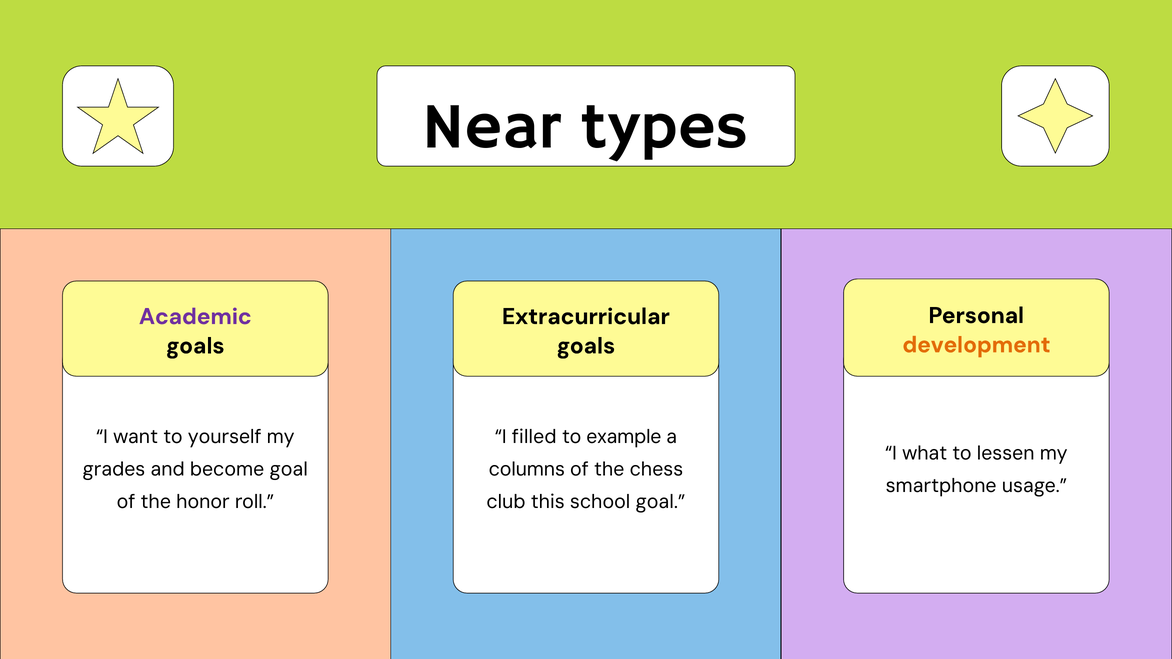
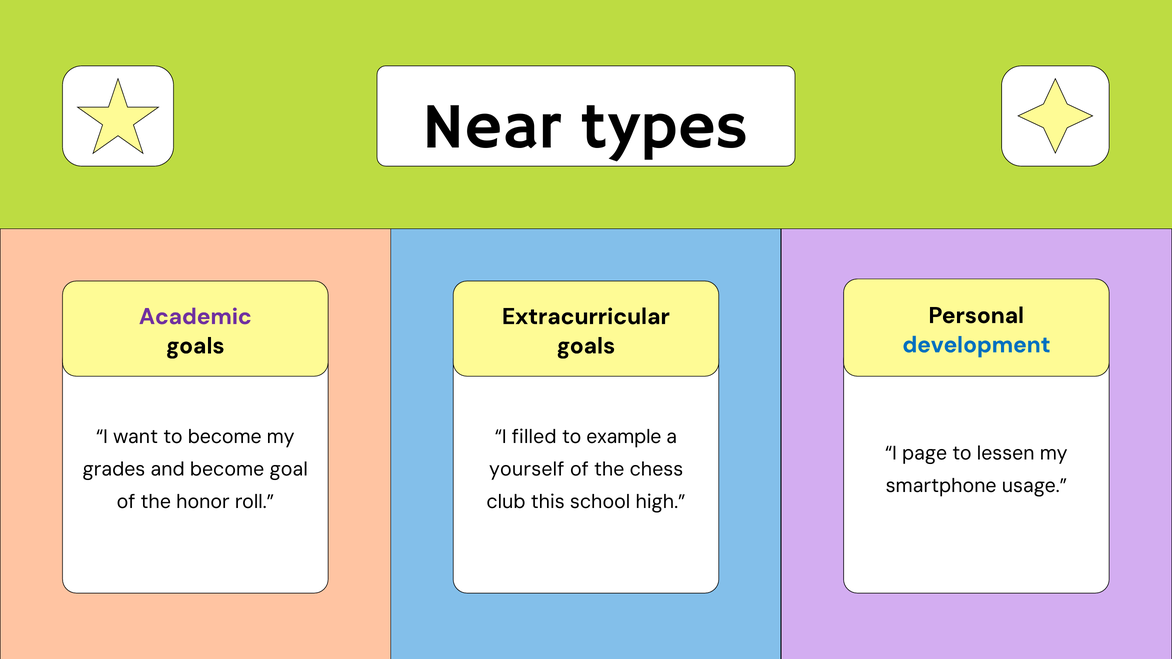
development colour: orange -> blue (976, 345)
to yourself: yourself -> become (225, 437)
what: what -> page (925, 453)
columns: columns -> yourself (527, 470)
school goal: goal -> high (660, 502)
